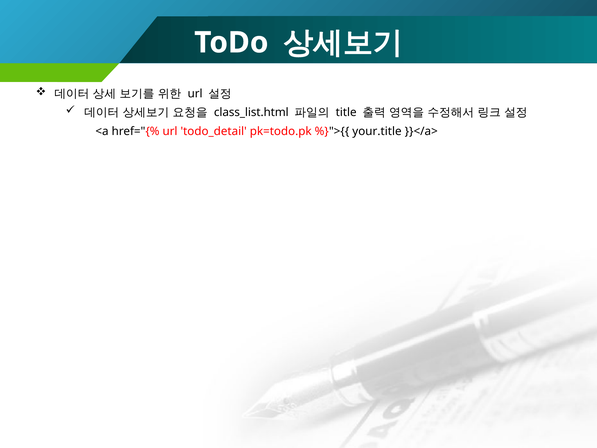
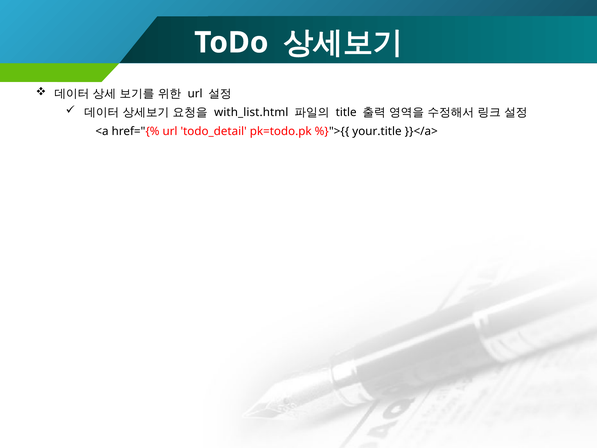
class_list.html: class_list.html -> with_list.html (251, 112)
